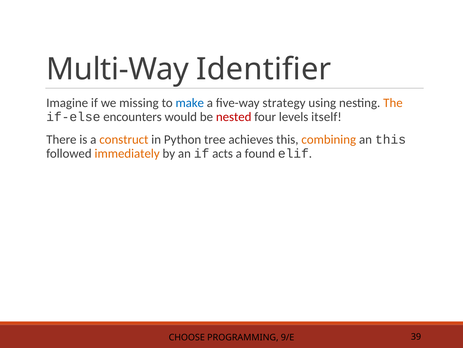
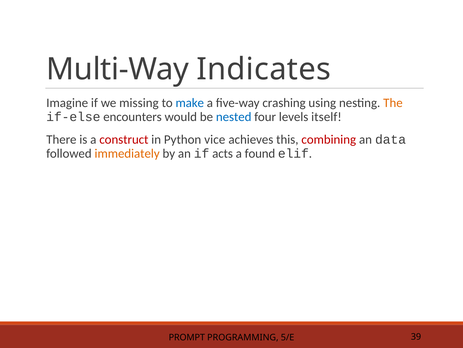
Identifier: Identifier -> Indicates (264, 69)
strategy: strategy -> crashing (284, 103)
nested colour: red -> blue (234, 117)
construct colour: orange -> red (124, 139)
tree: tree -> vice (215, 139)
combining colour: orange -> red (329, 139)
an this: this -> data (391, 139)
CHOOSE: CHOOSE -> PROMPT (187, 337)
9/E: 9/E -> 5/E (288, 337)
